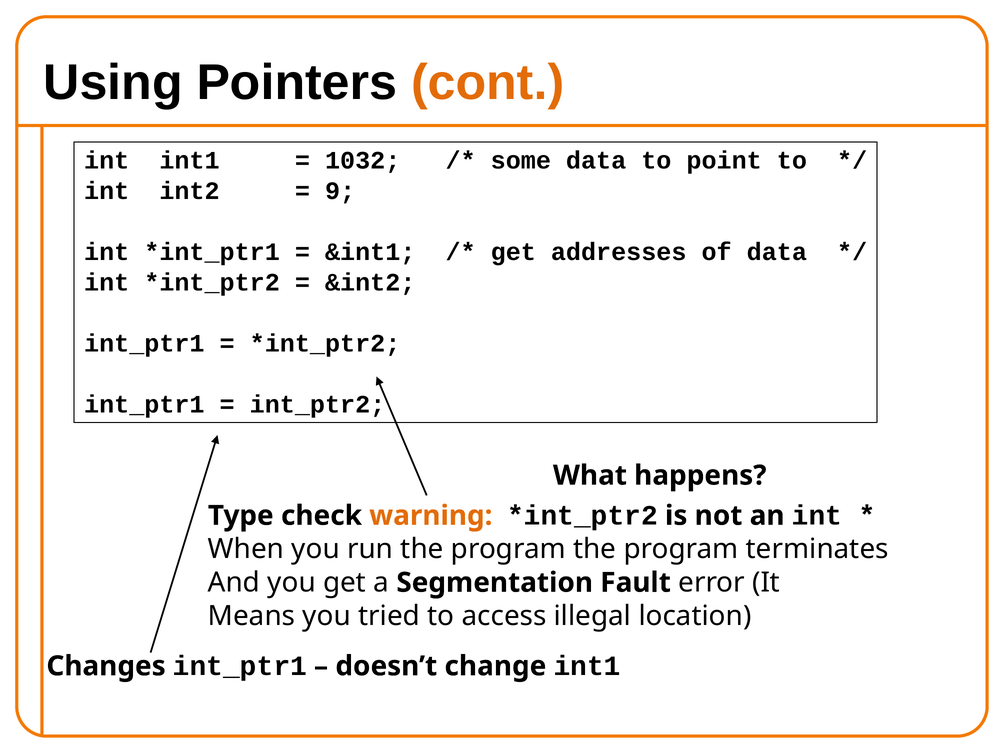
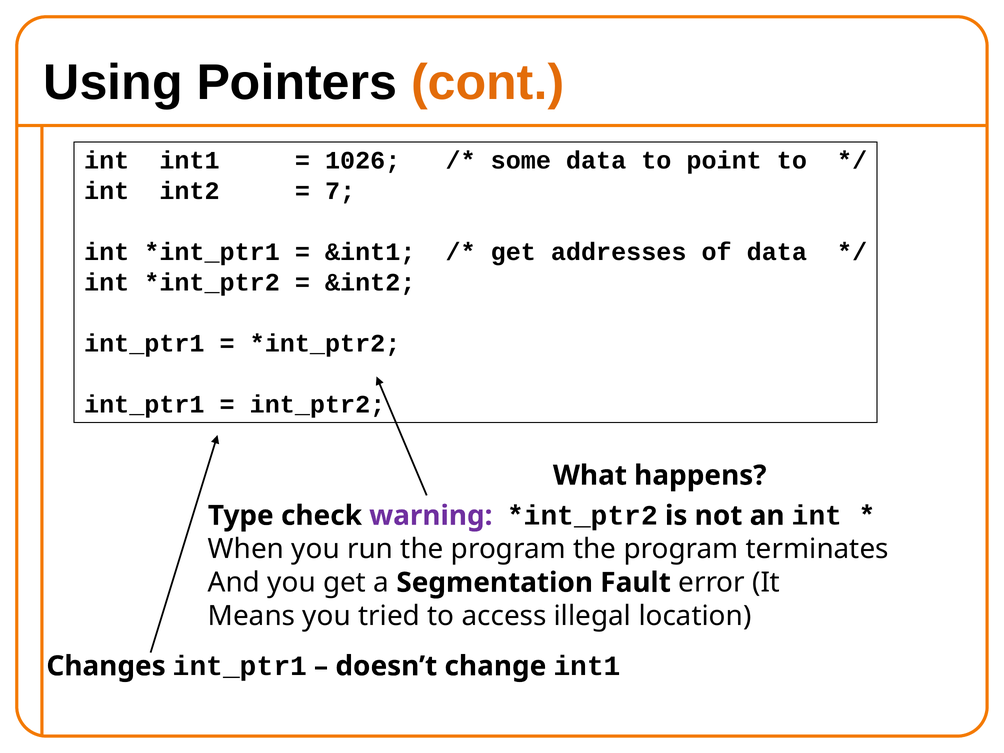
1032: 1032 -> 1026 (363, 161)
9: 9 -> 7 (340, 191)
warning colour: orange -> purple (431, 516)
